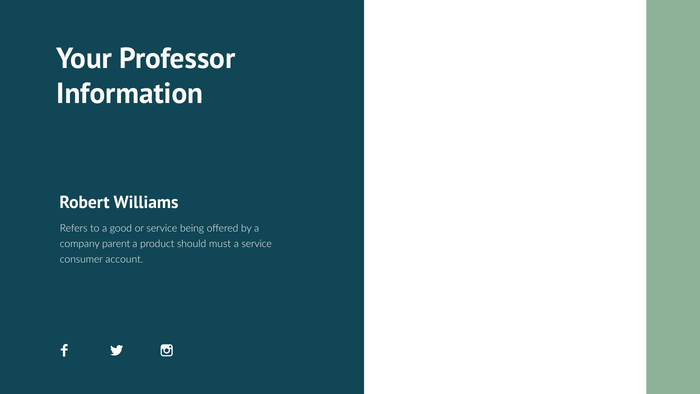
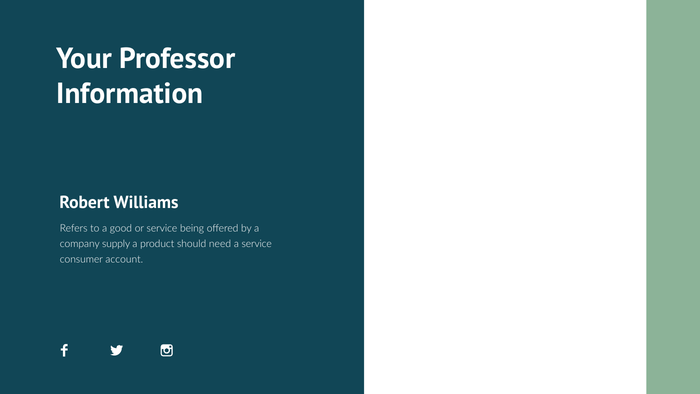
parent: parent -> supply (116, 244)
must: must -> need (220, 244)
